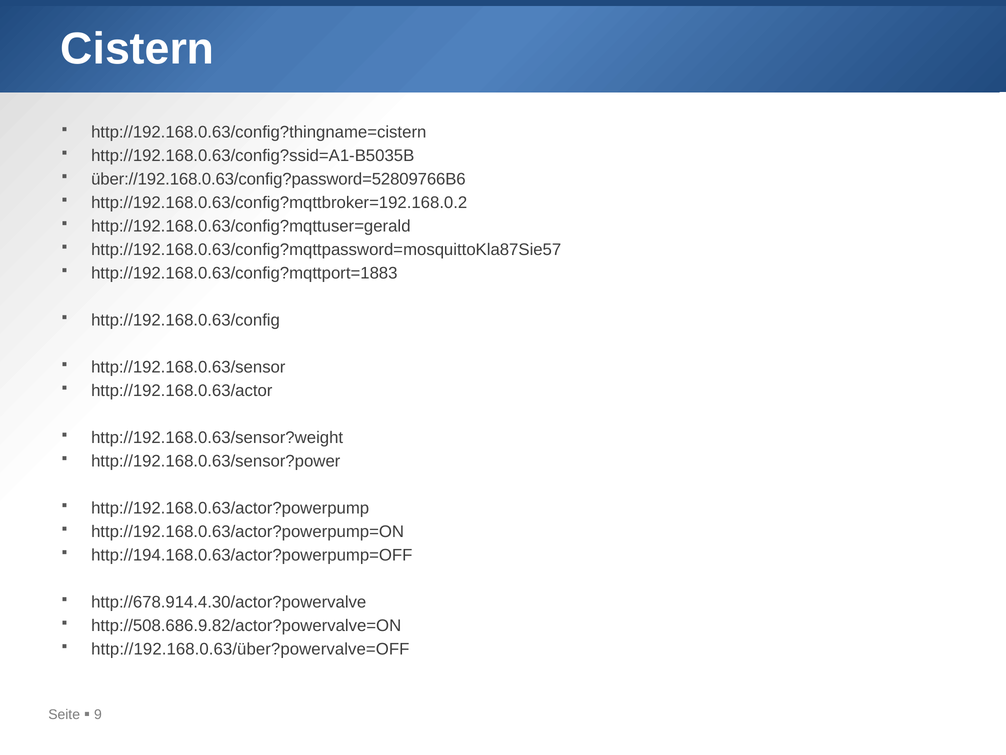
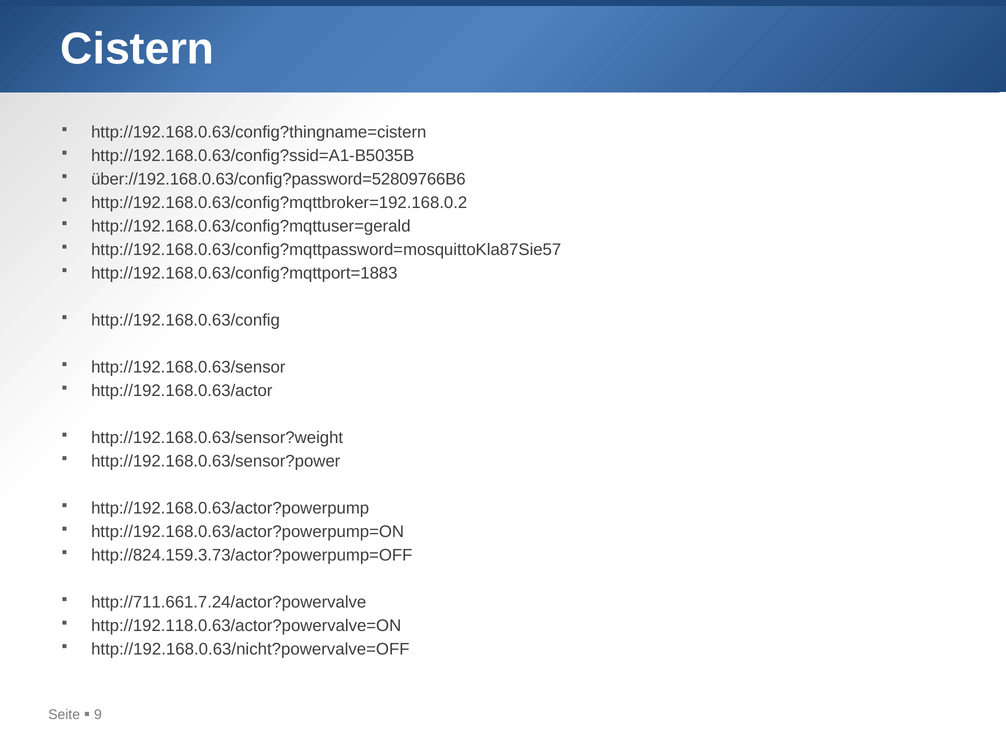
http://194.168.0.63/actor?powerpump=OFF: http://194.168.0.63/actor?powerpump=OFF -> http://824.159.3.73/actor?powerpump=OFF (252, 555)
http://678.914.4.30/actor?powervalve: http://678.914.4.30/actor?powervalve -> http://711.661.7.24/actor?powervalve (229, 602)
http://508.686.9.82/actor?powervalve=ON: http://508.686.9.82/actor?powervalve=ON -> http://192.118.0.63/actor?powervalve=ON (246, 625)
http://192.168.0.63/über?powervalve=OFF: http://192.168.0.63/über?powervalve=OFF -> http://192.168.0.63/nicht?powervalve=OFF (250, 649)
